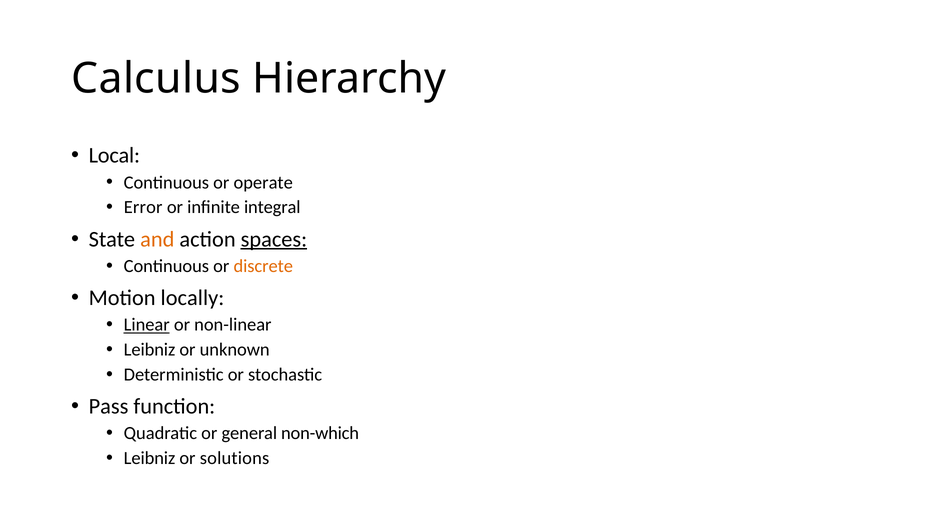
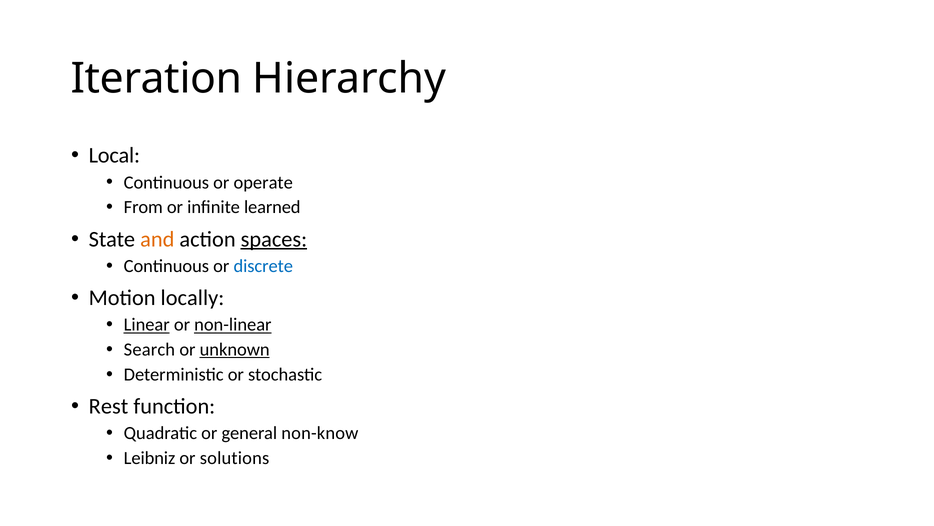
Calculus: Calculus -> Iteration (156, 78)
Error: Error -> From (143, 207)
integral: integral -> learned (272, 207)
discrete colour: orange -> blue (263, 266)
non-linear underline: none -> present (233, 324)
Leibniz: Leibniz -> Search (149, 349)
unknown underline: none -> present (235, 349)
Pass: Pass -> Rest (109, 406)
non-which: non-which -> non-know (320, 433)
